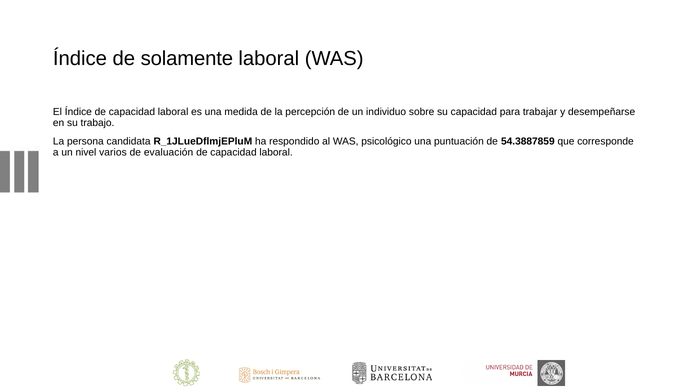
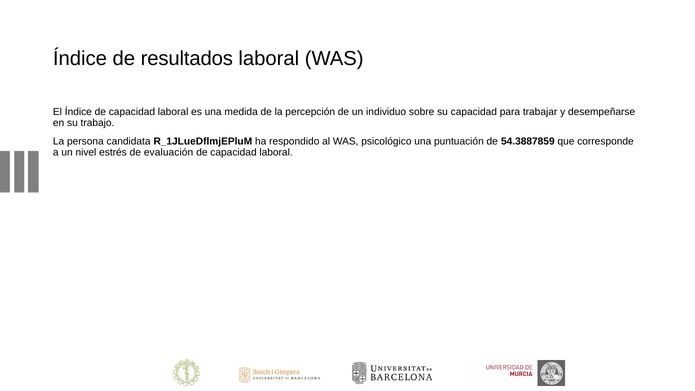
solamente: solamente -> resultados (187, 58)
varios: varios -> estrés (113, 152)
